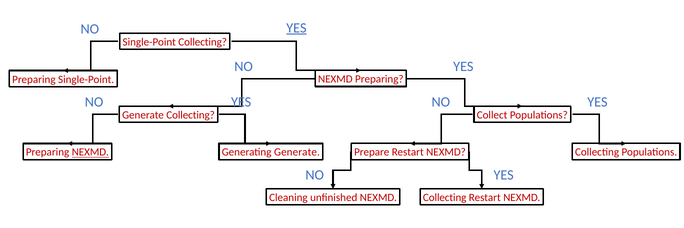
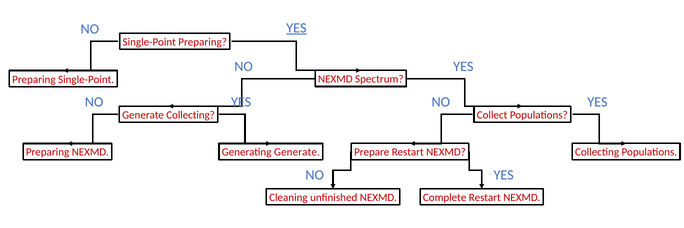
Single-Point Collecting: Collecting -> Preparing (203, 42)
NEXMD Preparing: Preparing -> Spectrum (379, 79)
NEXMD underline: present -> none (90, 152)
Collecting: Collecting -> Complete (445, 197)
